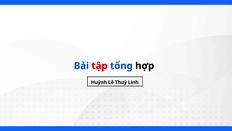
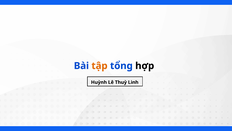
tập colour: red -> orange (100, 66)
